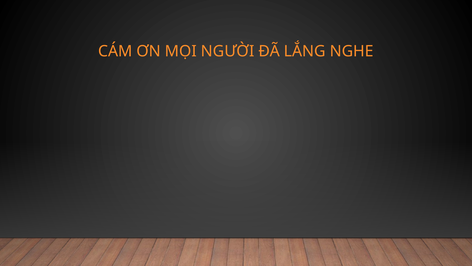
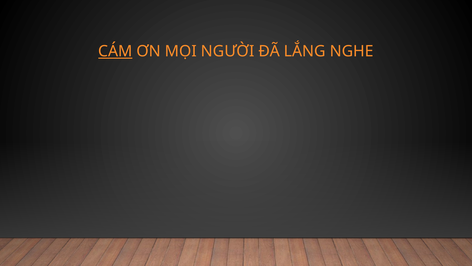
CÁM underline: none -> present (115, 51)
